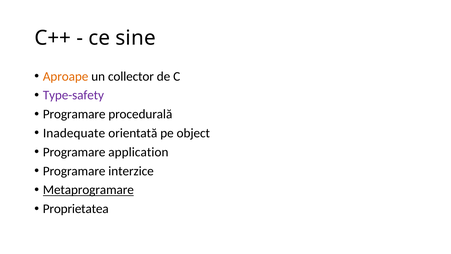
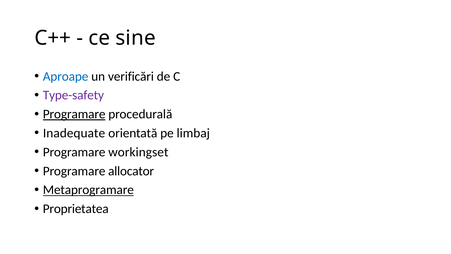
Aproape colour: orange -> blue (66, 76)
collector: collector -> verificări (131, 76)
Programare underline: none -> present (74, 114)
object: object -> limbaj (193, 133)
application: application -> workingset (138, 152)
interzice: interzice -> allocator (131, 171)
